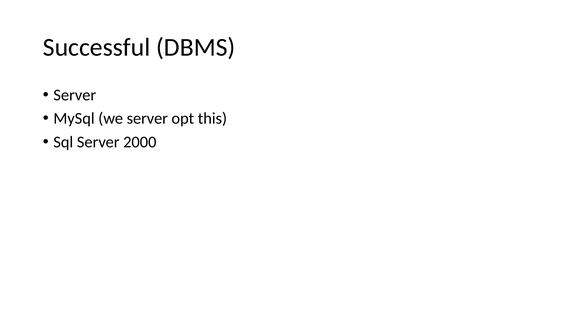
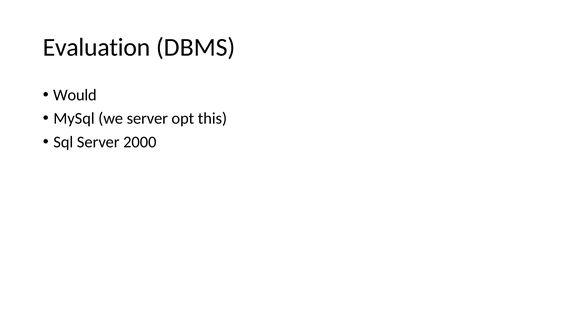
Successful: Successful -> Evaluation (97, 47)
Server: Server -> Would (75, 95)
